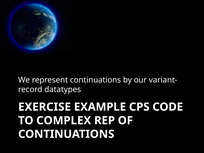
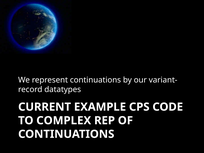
EXERCISE: EXERCISE -> CURRENT (45, 107)
